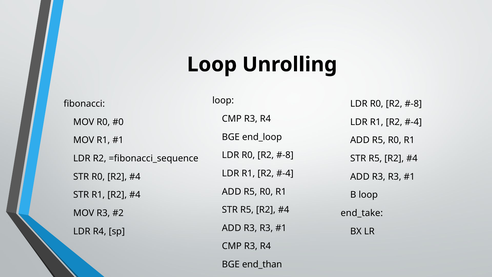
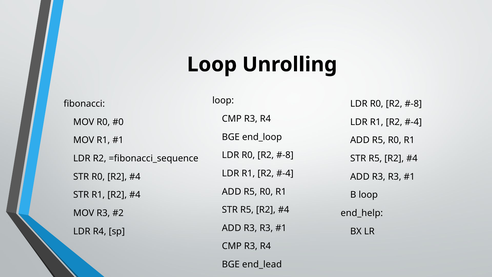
end_take: end_take -> end_help (362, 213)
end_than: end_than -> end_lead (262, 264)
